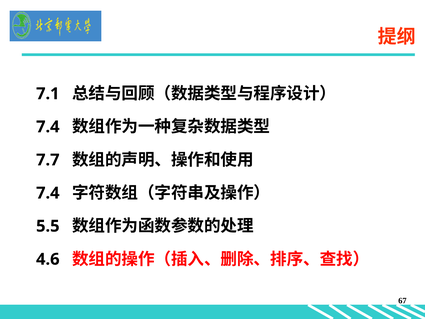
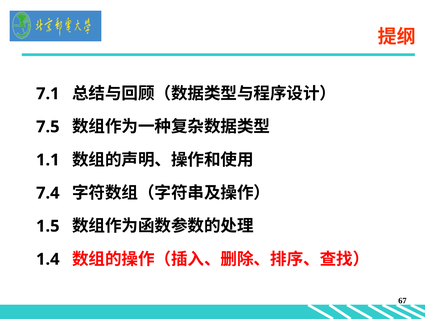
7.4: 7.4 -> 7.5 (48, 127)
7.7: 7.7 -> 1.1 (48, 160)
5.5: 5.5 -> 1.5 (48, 226)
4.6: 4.6 -> 1.4 (48, 259)
